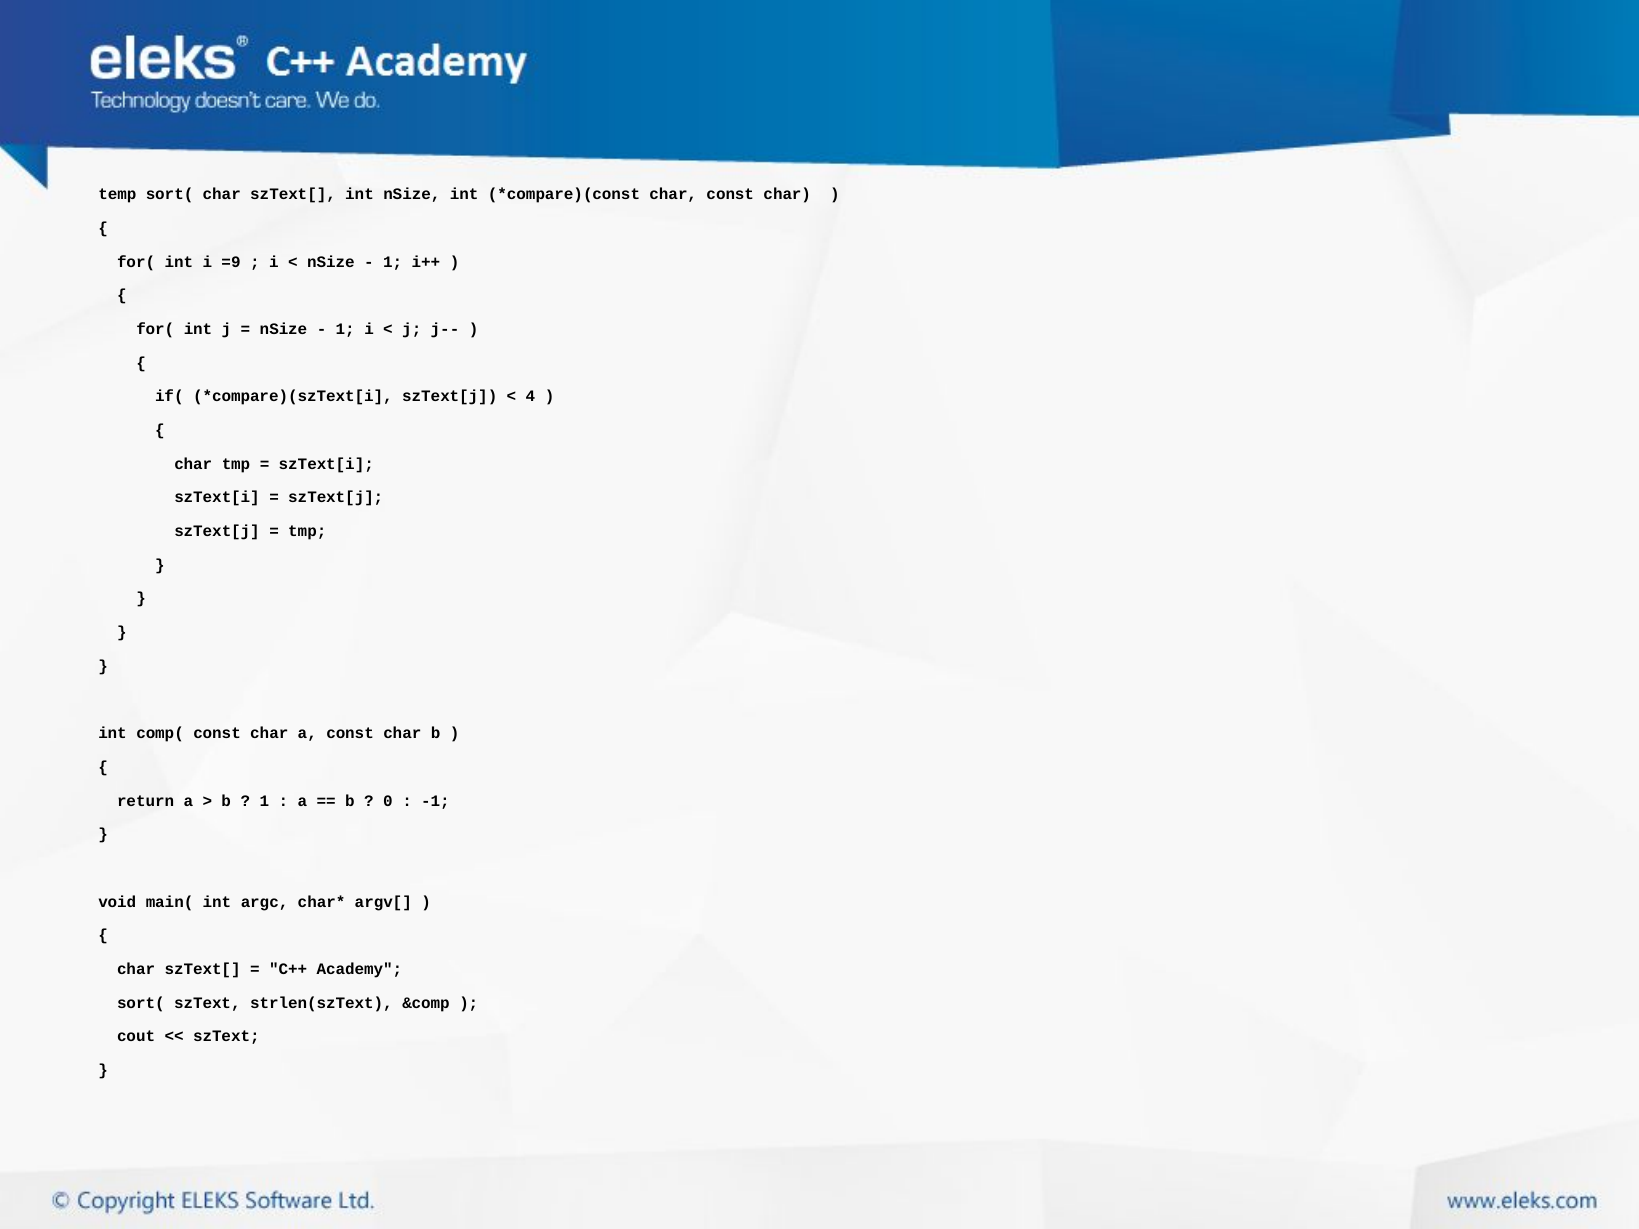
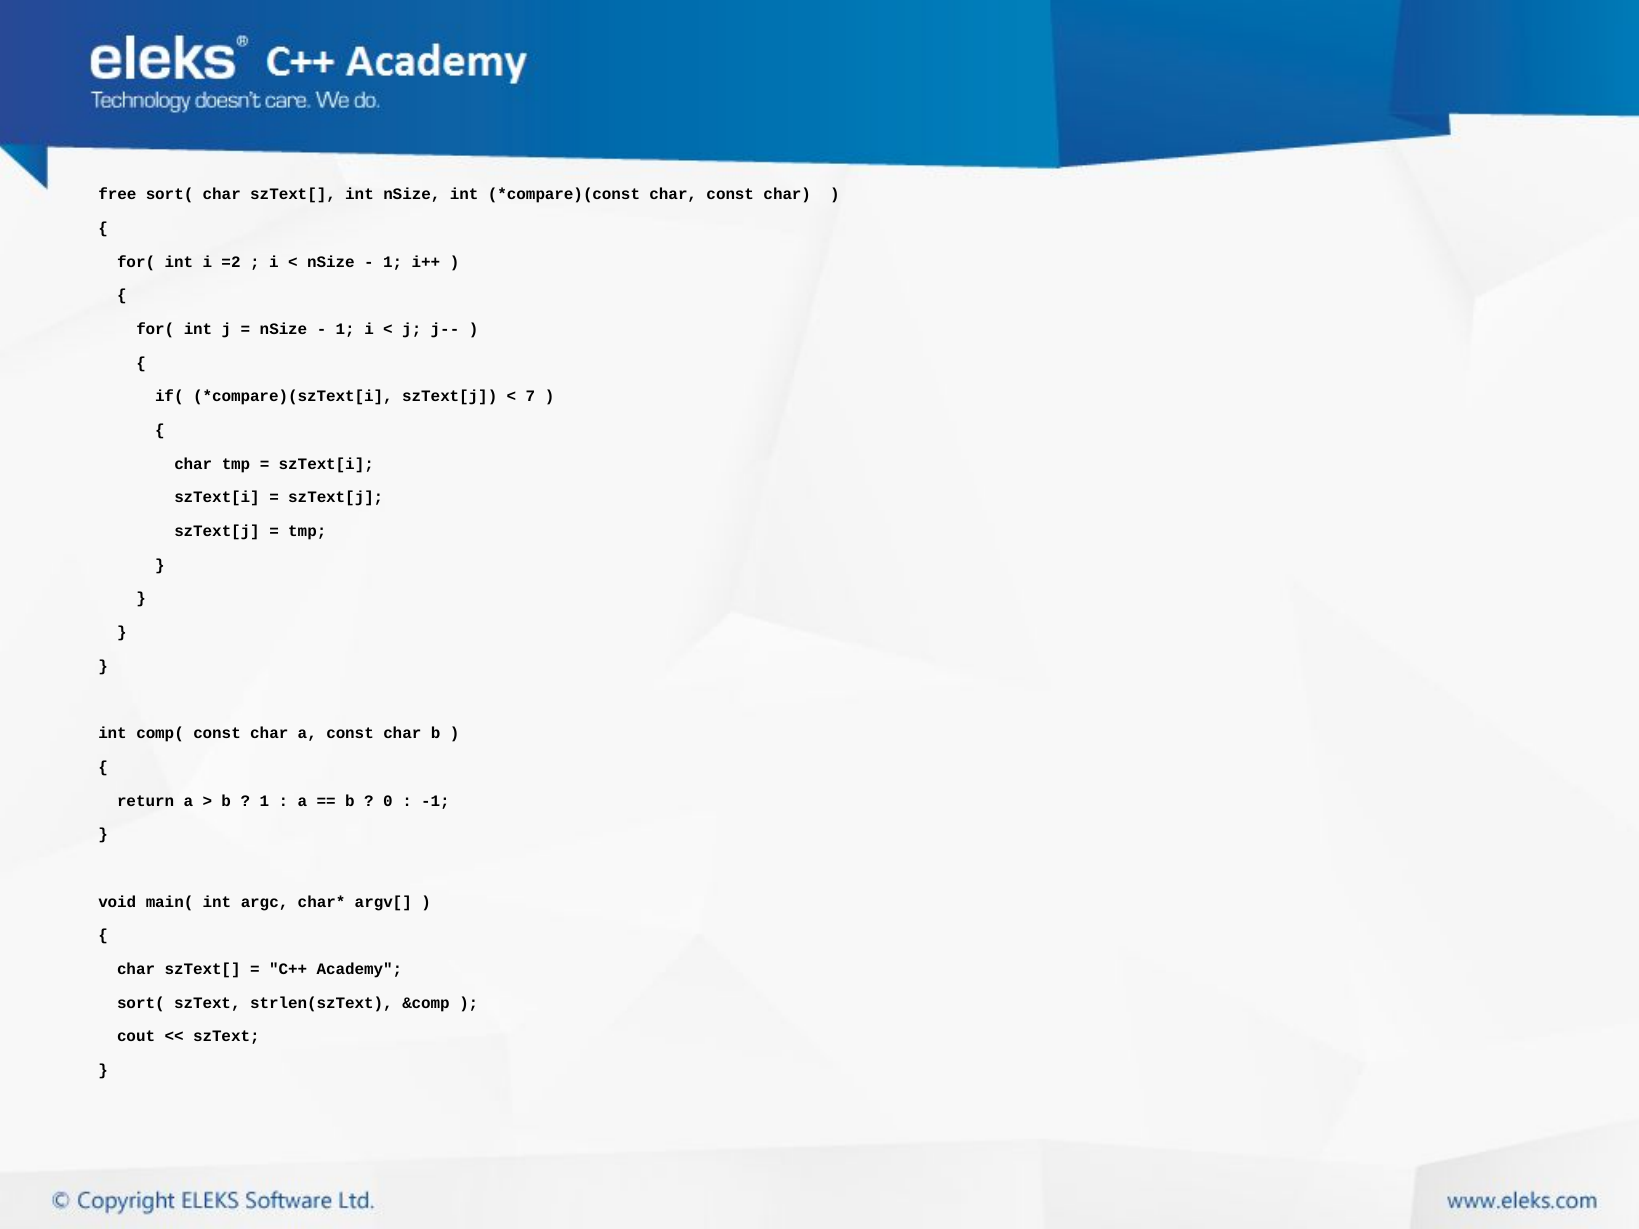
temp: temp -> free (117, 195)
=9: =9 -> =2 (231, 262)
4: 4 -> 7 (531, 397)
